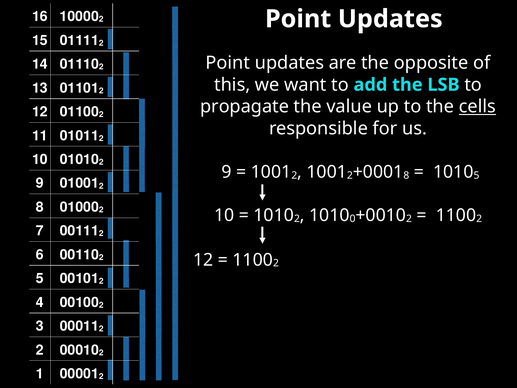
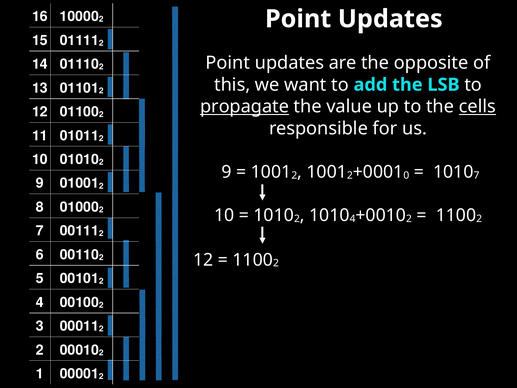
propagate underline: none -> present (245, 107)
8: 8 -> 0 (406, 175)
5: 5 -> 7 (476, 175)
0: 0 -> 4 (353, 219)
